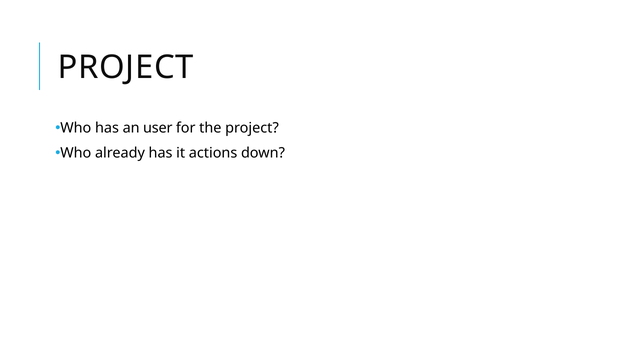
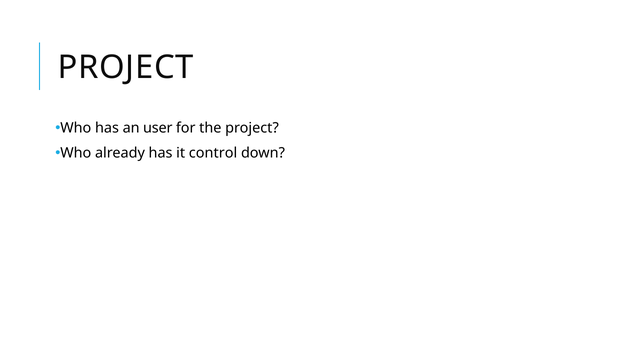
actions: actions -> control (213, 153)
